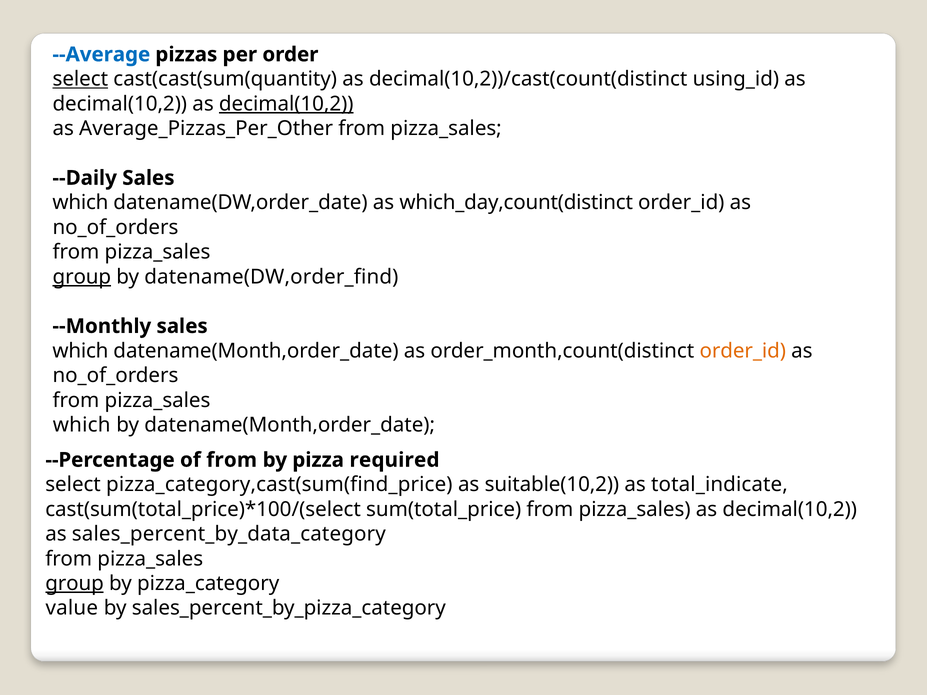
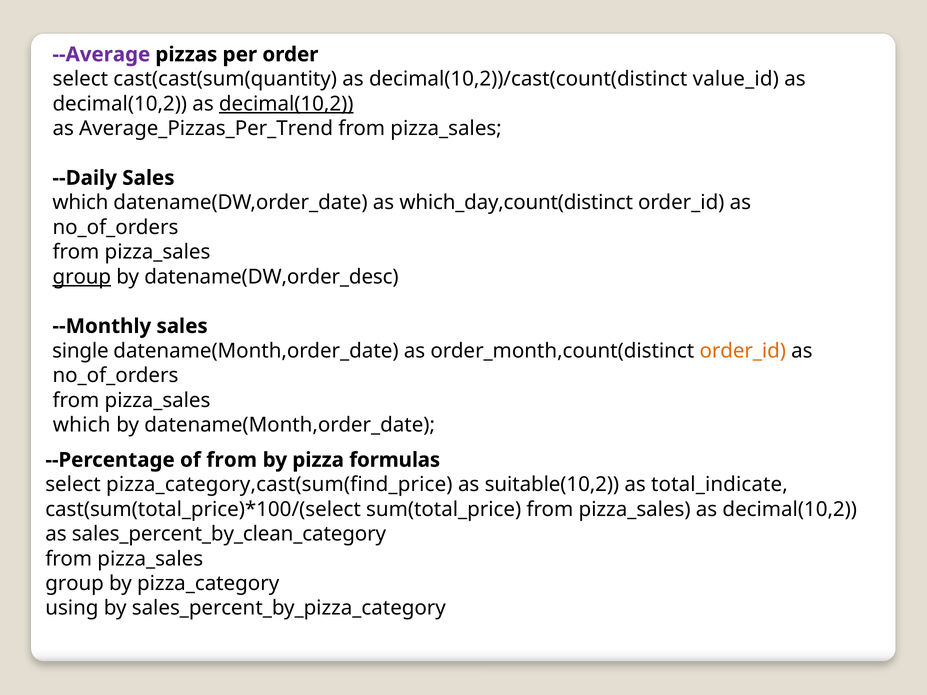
--Average colour: blue -> purple (101, 55)
select underline: present -> none (80, 79)
using_id: using_id -> value_id (736, 79)
Average_Pizzas_Per_Other: Average_Pizzas_Per_Other -> Average_Pizzas_Per_Trend (206, 129)
datename(DW,order_find: datename(DW,order_find -> datename(DW,order_desc (271, 277)
which: which -> single (80, 351)
required: required -> formulas (395, 460)
sales_percent_by_data_category: sales_percent_by_data_category -> sales_percent_by_clean_category (229, 534)
group underline: present -> none (75, 584)
value: value -> using (72, 608)
